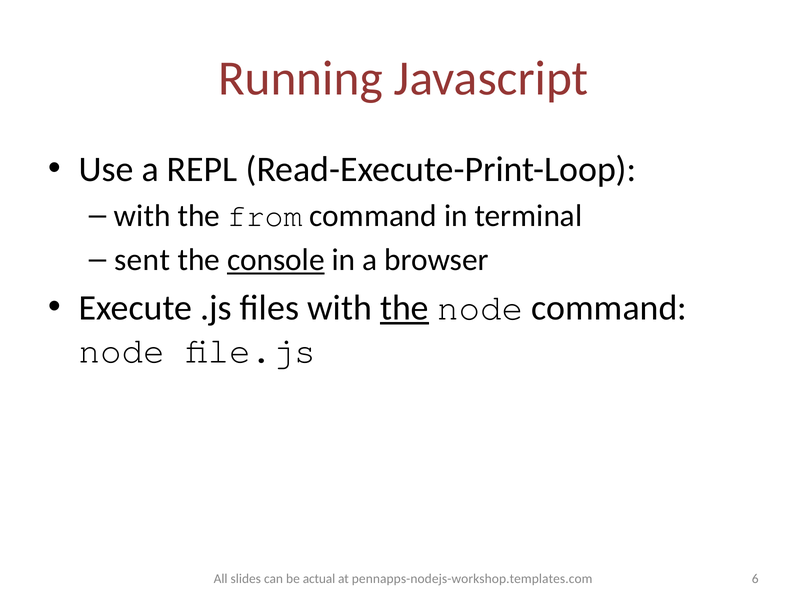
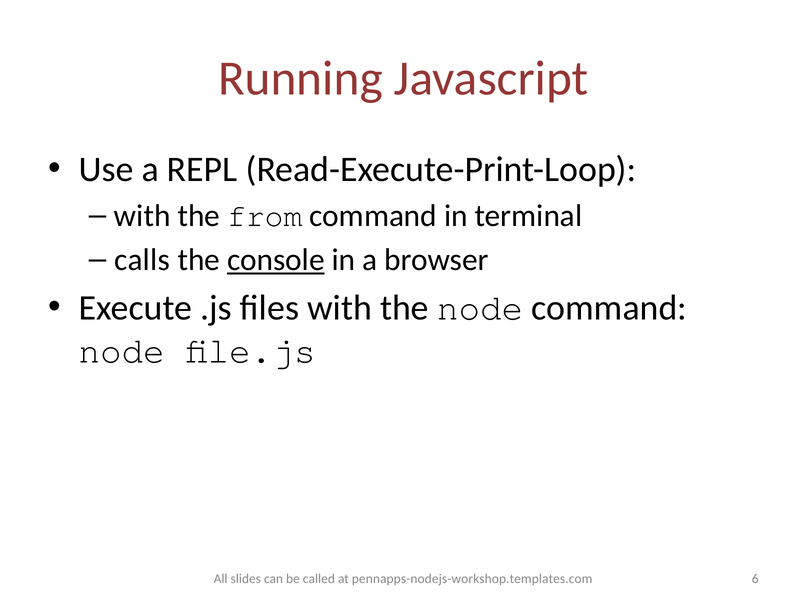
sent: sent -> calls (142, 260)
the underline: present -> none (404, 307)
actual: actual -> called (319, 578)
